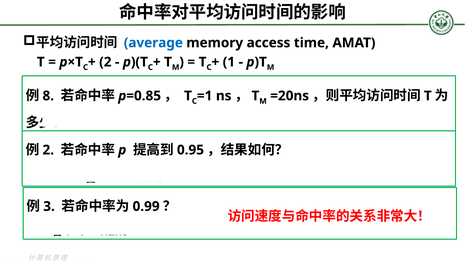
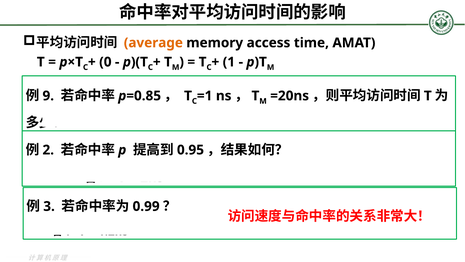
average colour: blue -> orange (153, 43)
2: 2 -> 0 (105, 62)
8: 8 -> 9 (48, 96)
